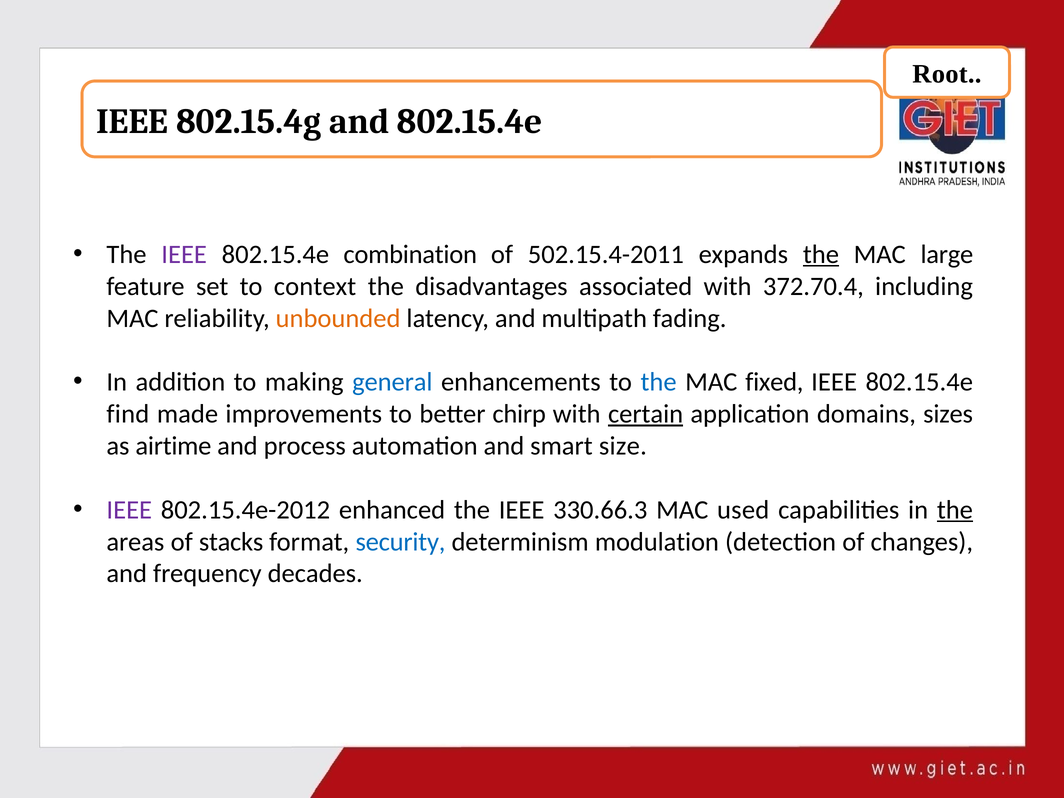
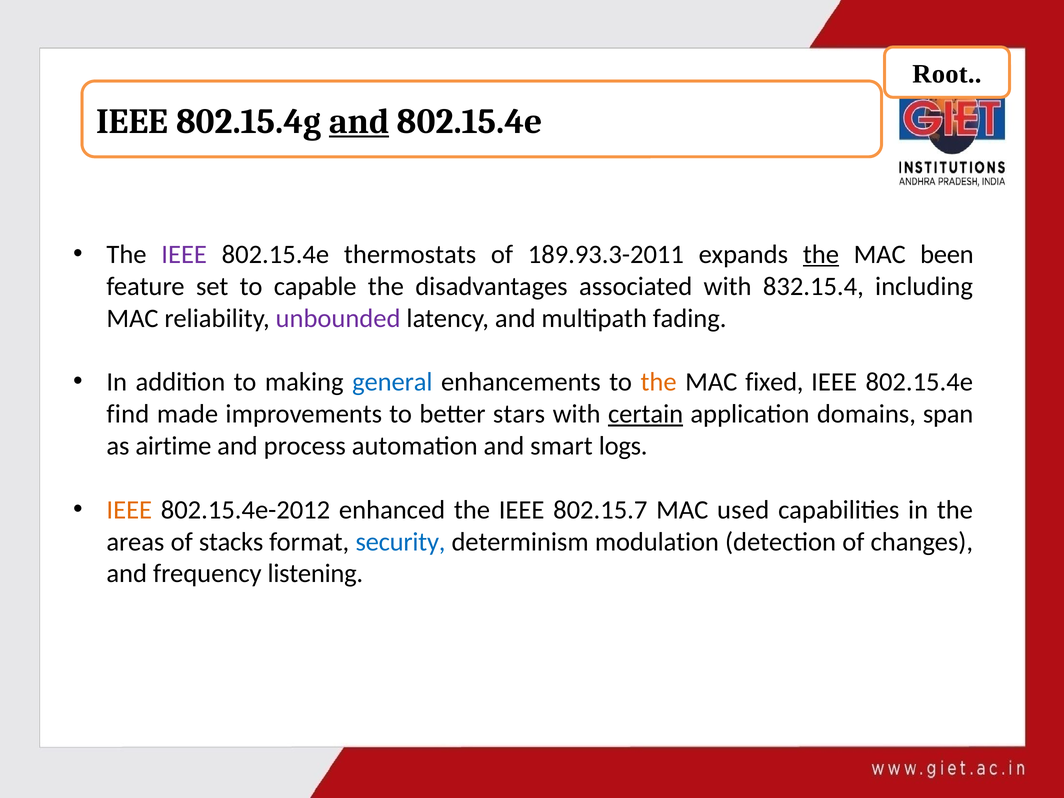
and underline: none -> present (359, 121)
combination: combination -> thermostats (410, 254)
502.15.4-2011: 502.15.4-2011 -> 189.93.3-2011 (606, 254)
large: large -> been (947, 254)
context: context -> capable (315, 286)
372.70.4: 372.70.4 -> 832.15.4 (813, 286)
unbounded colour: orange -> purple (338, 318)
the colour: blue -> orange (659, 382)
chirp: chirp -> stars (519, 414)
sizes: sizes -> span (948, 414)
size: size -> logs (623, 446)
IEEE colour: purple -> orange (129, 510)
330.66.3: 330.66.3 -> 802.15.7 (600, 510)
the underline: present -> none (955, 510)
decades: decades -> listening (315, 574)
